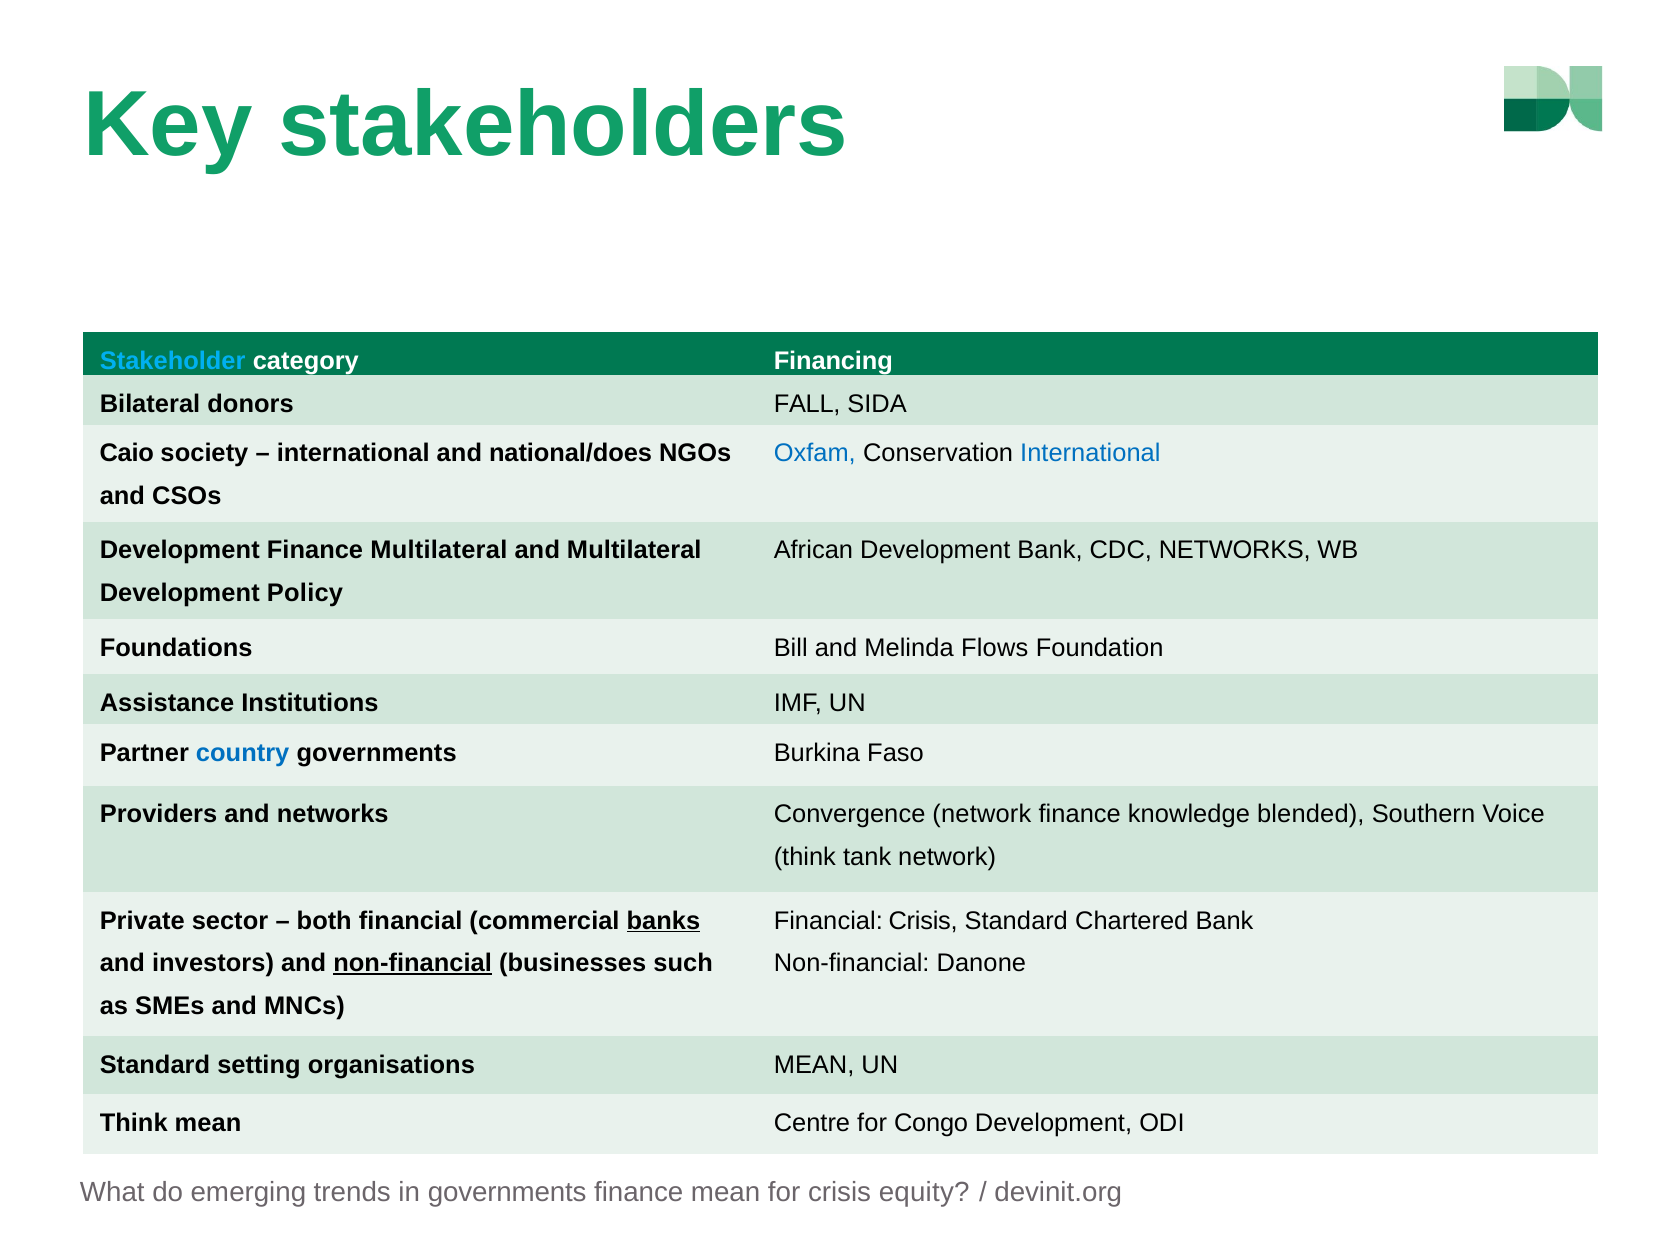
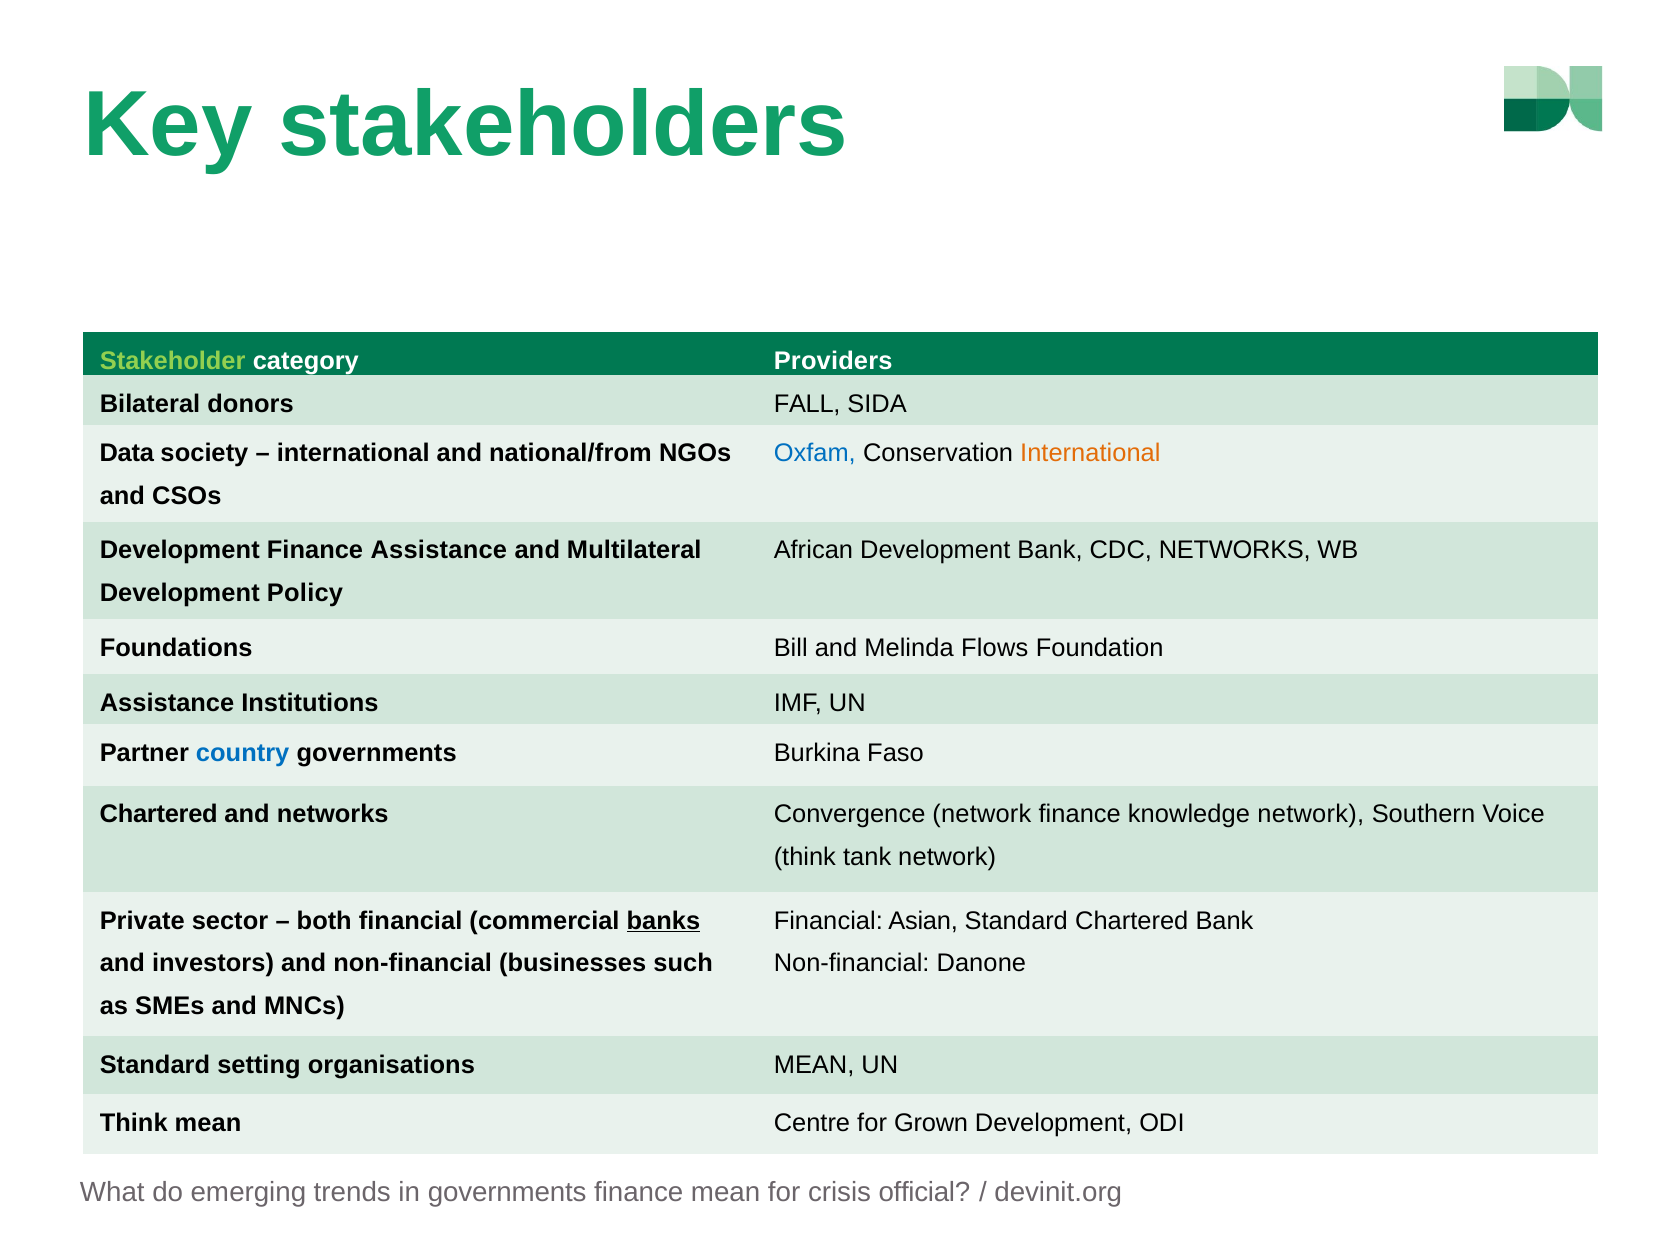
Stakeholder colour: light blue -> light green (173, 361)
Financing: Financing -> Providers (833, 361)
Caio: Caio -> Data (127, 453)
national/does: national/does -> national/from (570, 453)
International colour: blue -> orange (1090, 453)
Finance Multilateral: Multilateral -> Assistance (439, 550)
Providers: Providers -> Chartered (159, 814)
knowledge blended: blended -> network (1311, 814)
Financial Crisis: Crisis -> Asian (923, 921)
non-financial underline: present -> none (413, 963)
Congo: Congo -> Grown (931, 1123)
equity: equity -> official (924, 1193)
